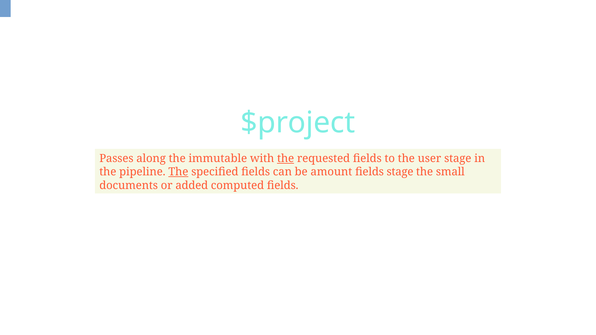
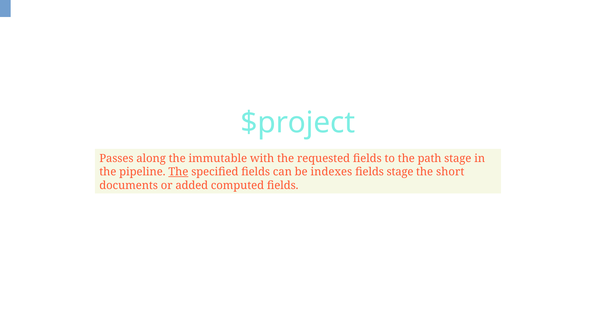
the underline: present -> none (286, 159)
user: user -> path (430, 159)
amount: amount -> indexes (331, 172)
small: small -> short (450, 172)
